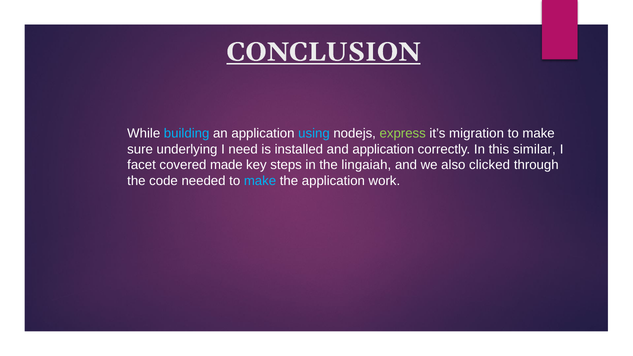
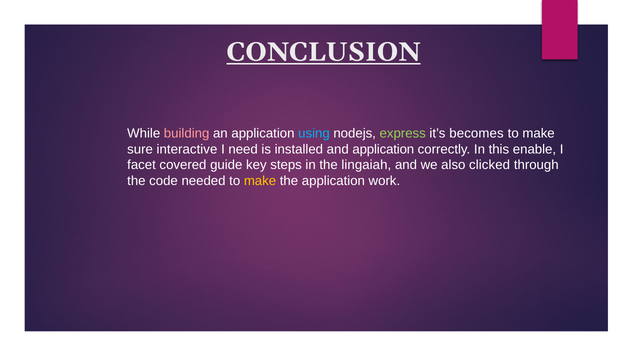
building colour: light blue -> pink (187, 133)
migration: migration -> becomes (476, 133)
underlying: underlying -> interactive (187, 149)
similar: similar -> enable (534, 149)
made: made -> guide (226, 165)
make colour: light blue -> yellow (260, 181)
